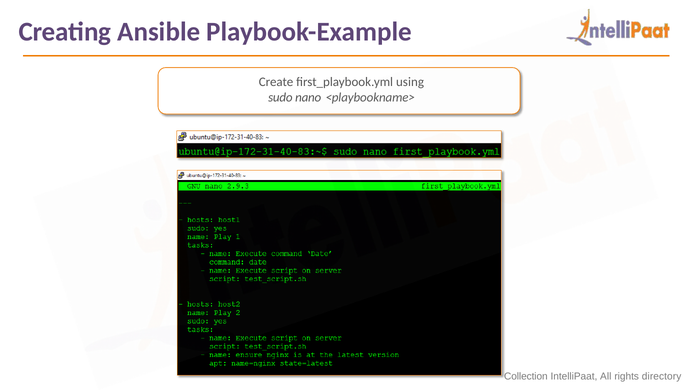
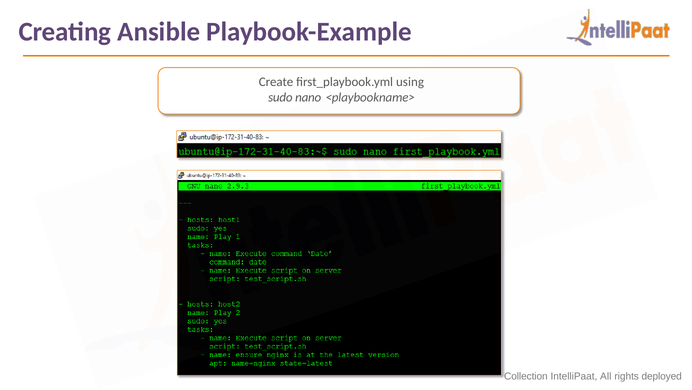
directory: directory -> deployed (662, 376)
